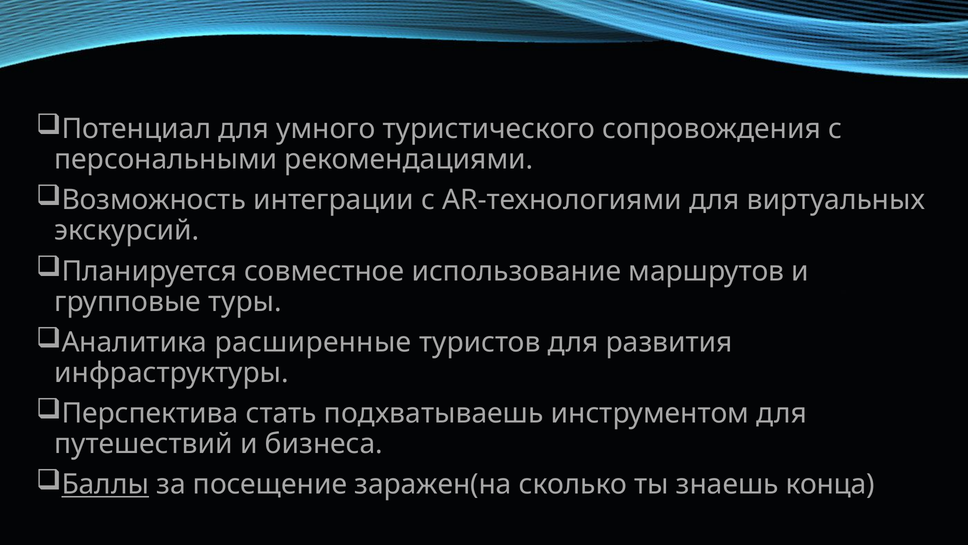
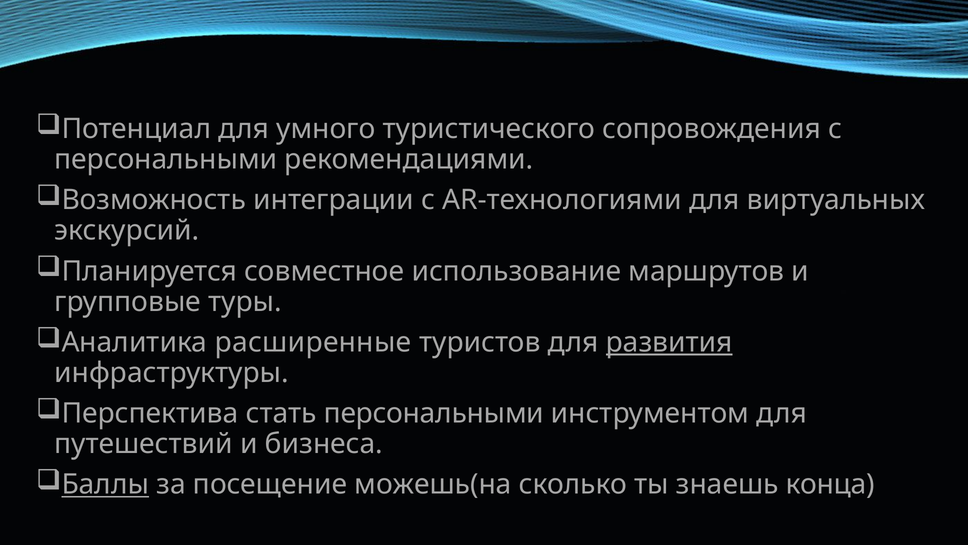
развития underline: none -> present (669, 342)
стать подхватываешь: подхватываешь -> персональными (434, 413)
заражен(на: заражен(на -> можешь(на (433, 484)
